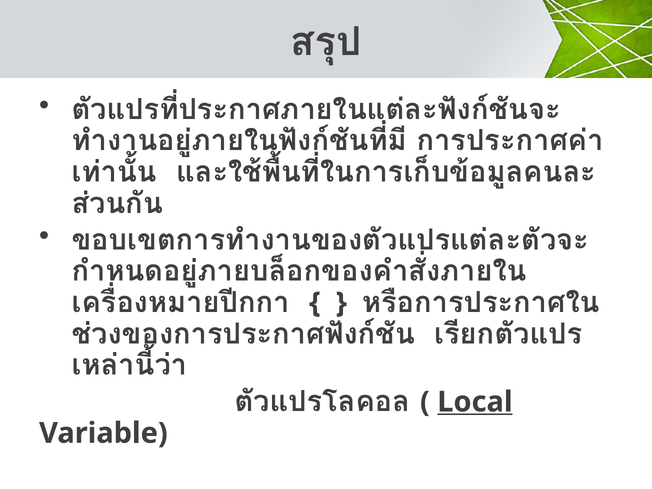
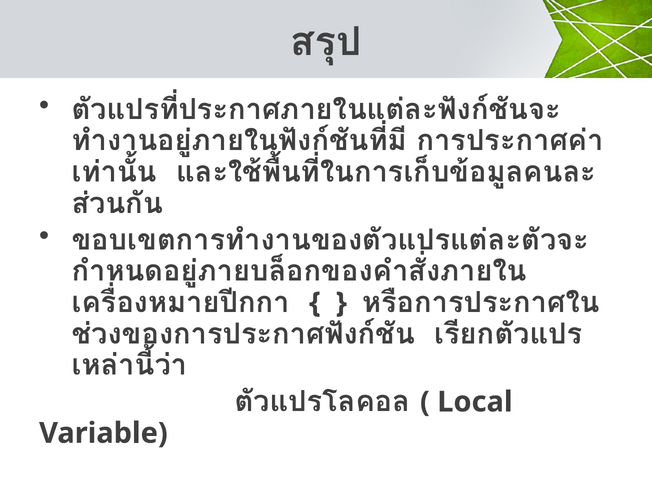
Local underline: present -> none (475, 402)
